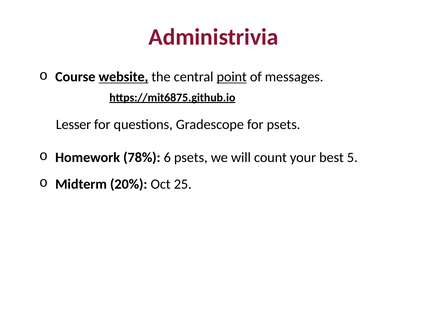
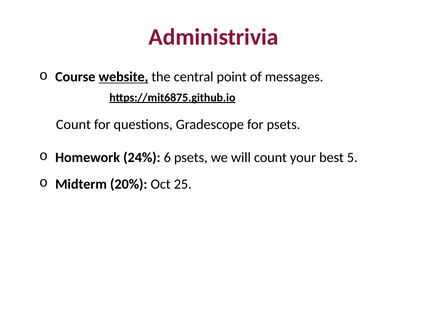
point underline: present -> none (232, 77)
Lesser: Lesser -> Count (73, 125)
78%: 78% -> 24% (142, 157)
